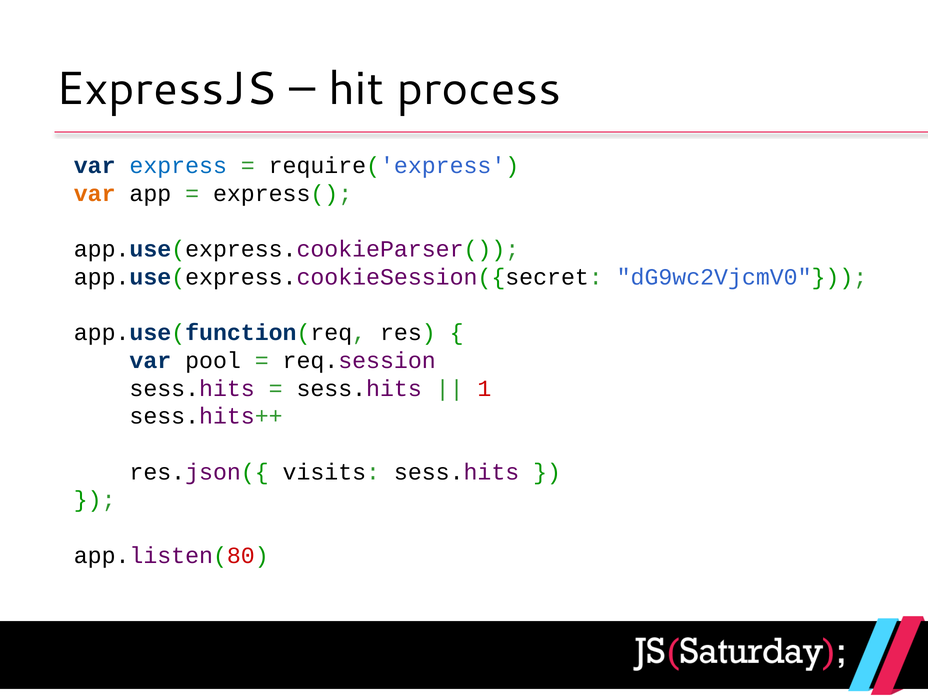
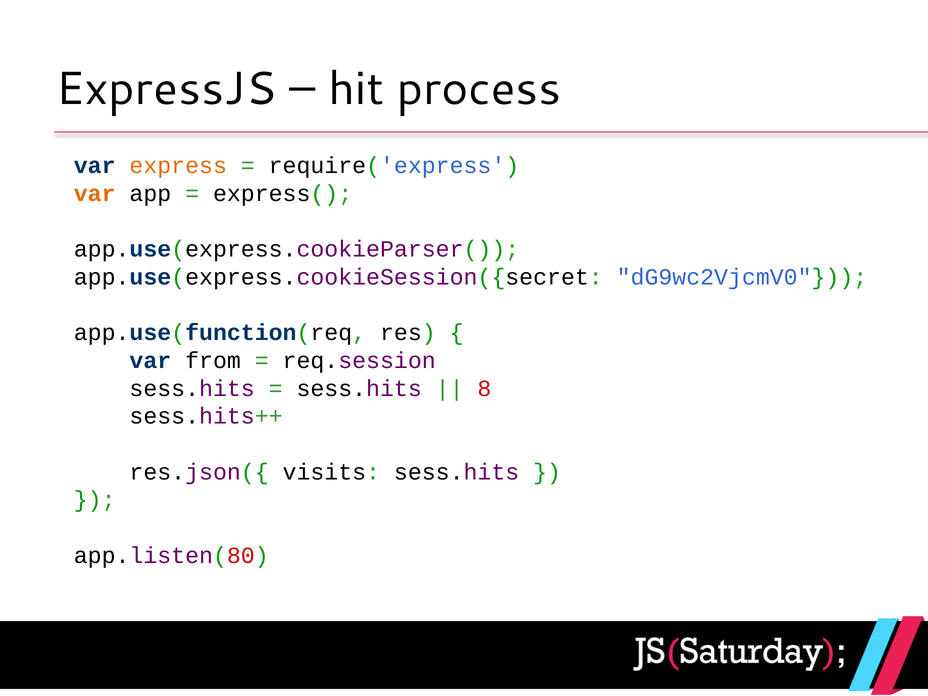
express colour: blue -> orange (178, 166)
pool: pool -> from (213, 361)
1: 1 -> 8 (484, 388)
